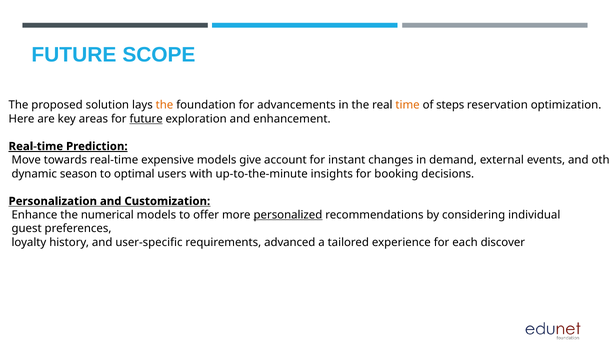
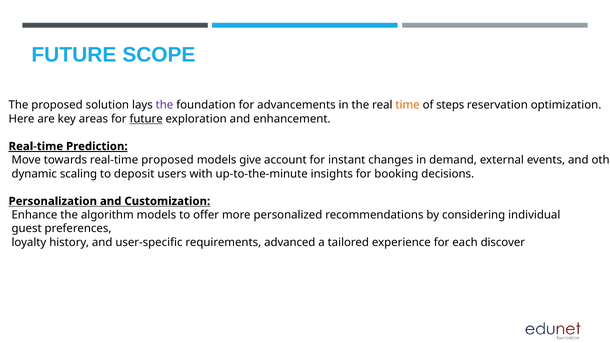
the colour: orange -> purple (164, 105)
real-time expensive: expensive -> proposed (168, 160)
season: season -> scaling (79, 174)
optimal: optimal -> deposit (134, 174)
numerical: numerical -> algorithm (107, 215)
personalized underline: present -> none (288, 215)
